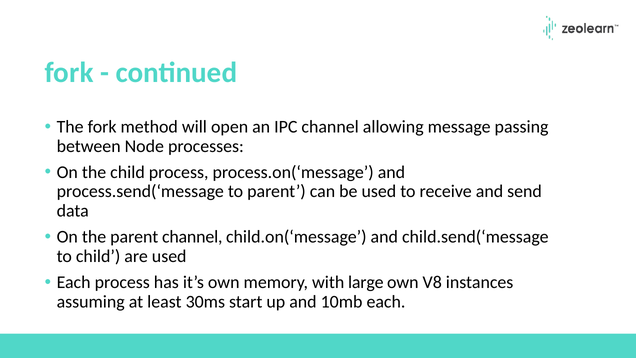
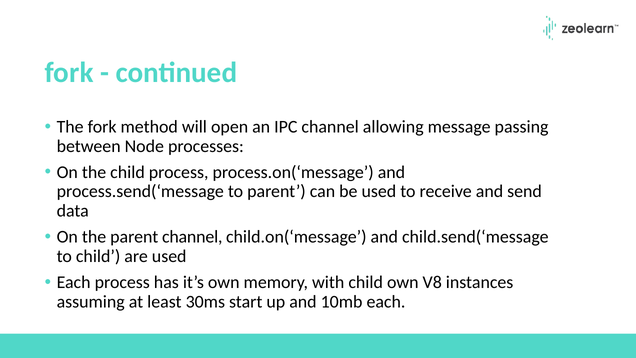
with large: large -> child (366, 282)
